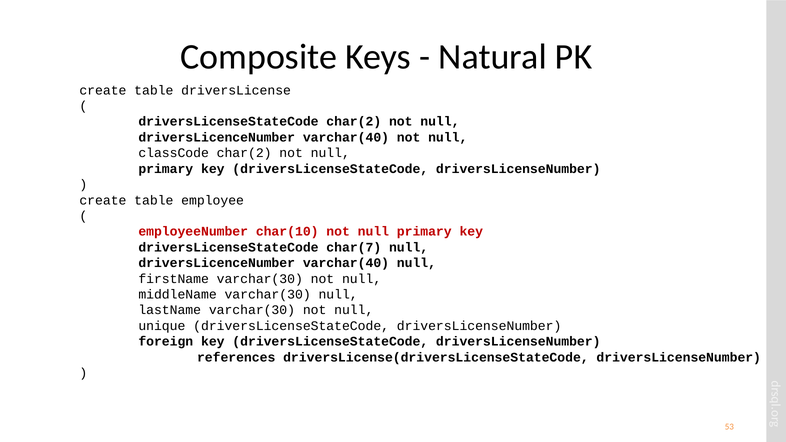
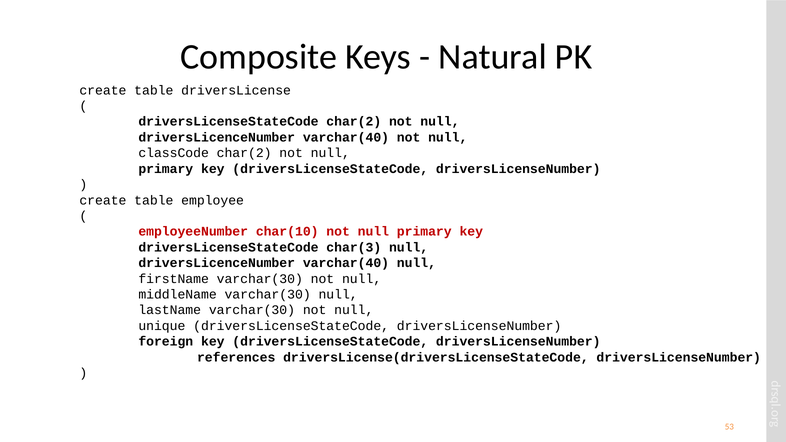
char(7: char(7 -> char(3 (354, 247)
